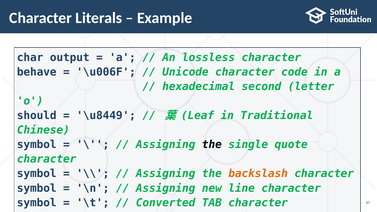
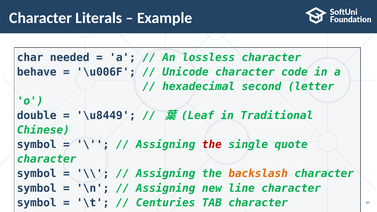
output: output -> needed (70, 58)
should: should -> double (37, 116)
the colour: black -> red (212, 145)
Converted: Converted -> Centuries (166, 203)
